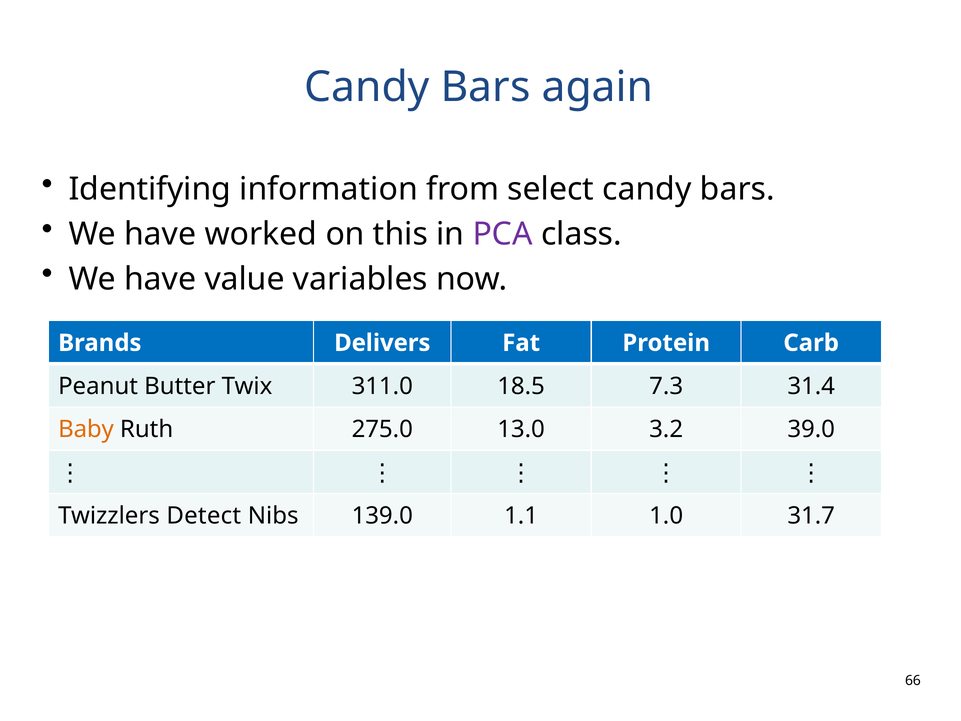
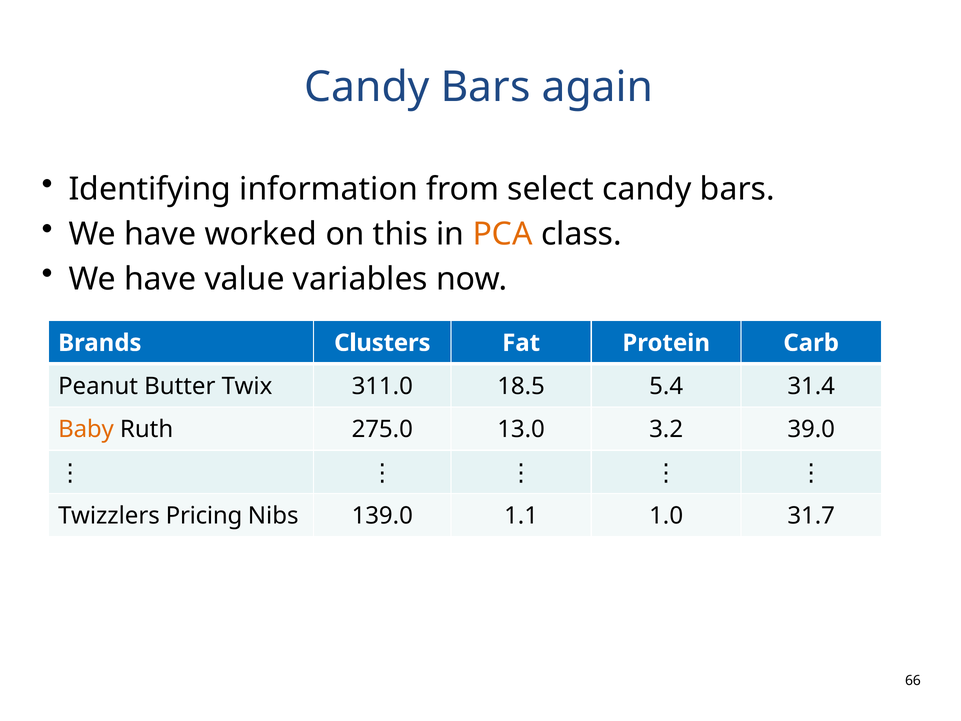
PCA colour: purple -> orange (503, 234)
Delivers: Delivers -> Clusters (382, 343)
7.3: 7.3 -> 5.4 (666, 386)
Detect: Detect -> Pricing (204, 516)
